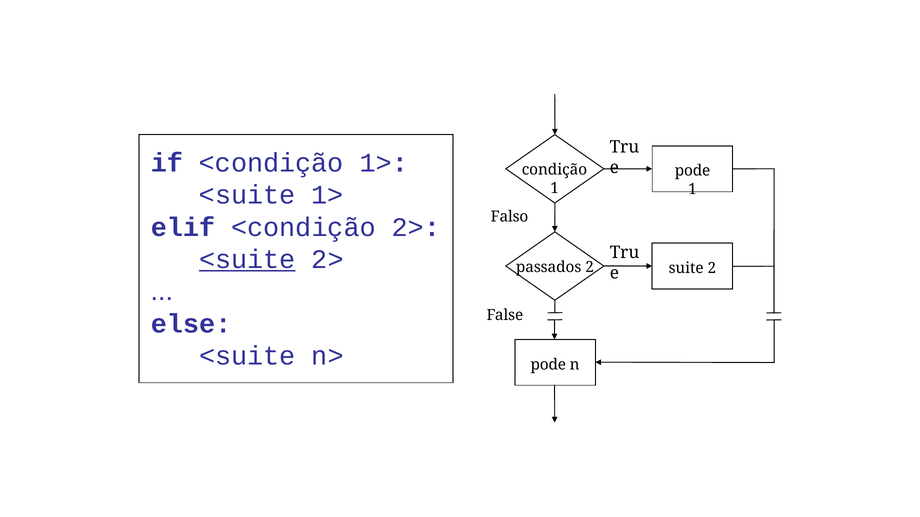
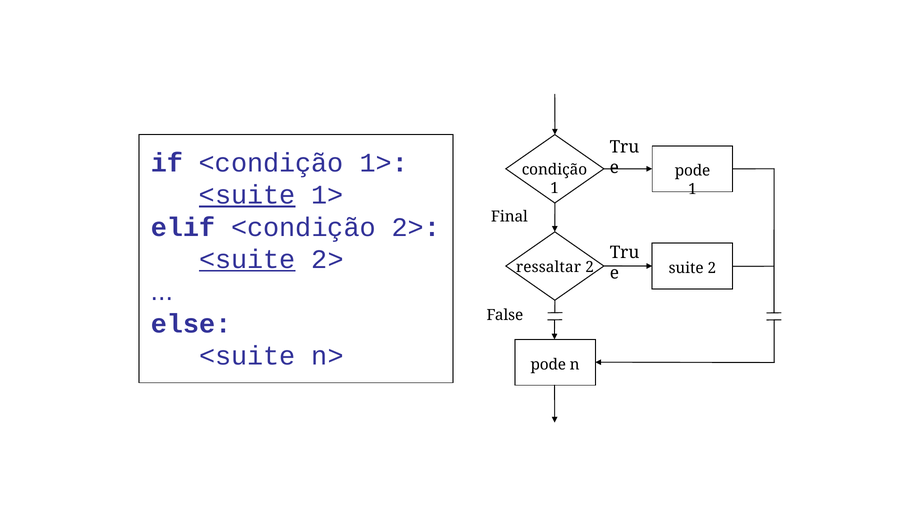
<suite underline: none -> present (247, 195)
Falso: Falso -> Final (509, 217)
passados: passados -> ressaltar (549, 267)
